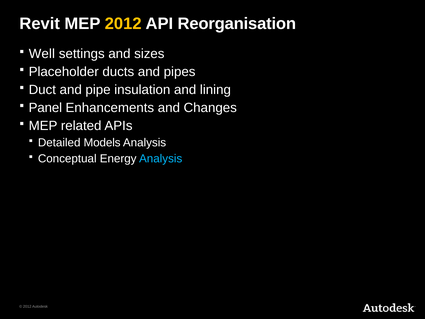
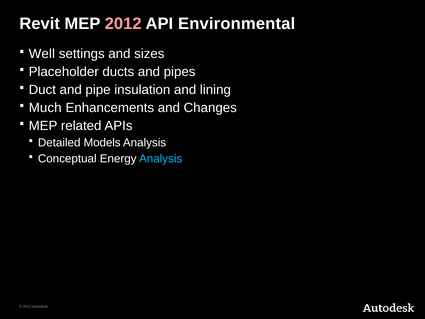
2012 colour: yellow -> pink (123, 24)
Reorganisation: Reorganisation -> Environmental (237, 24)
Panel: Panel -> Much (45, 108)
